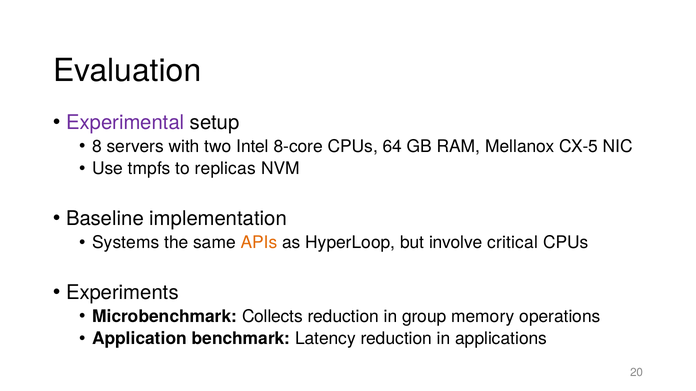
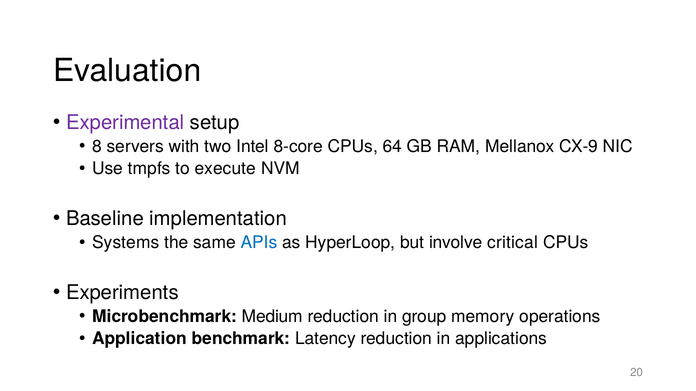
CX-5: CX-5 -> CX-9 (579, 146)
replicas: replicas -> execute (225, 169)
APIs colour: orange -> blue (259, 243)
Collects: Collects -> Medium (272, 317)
